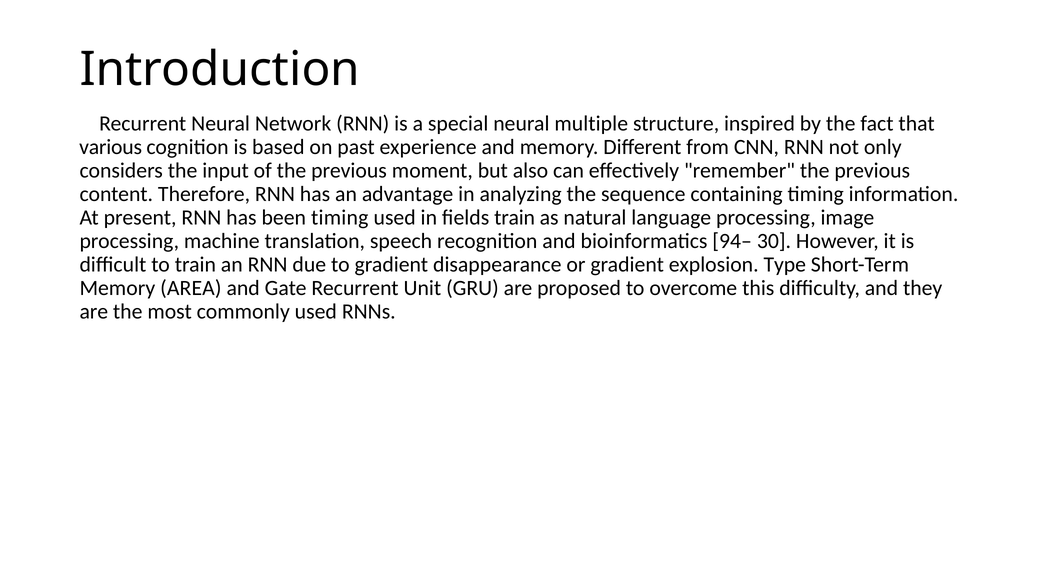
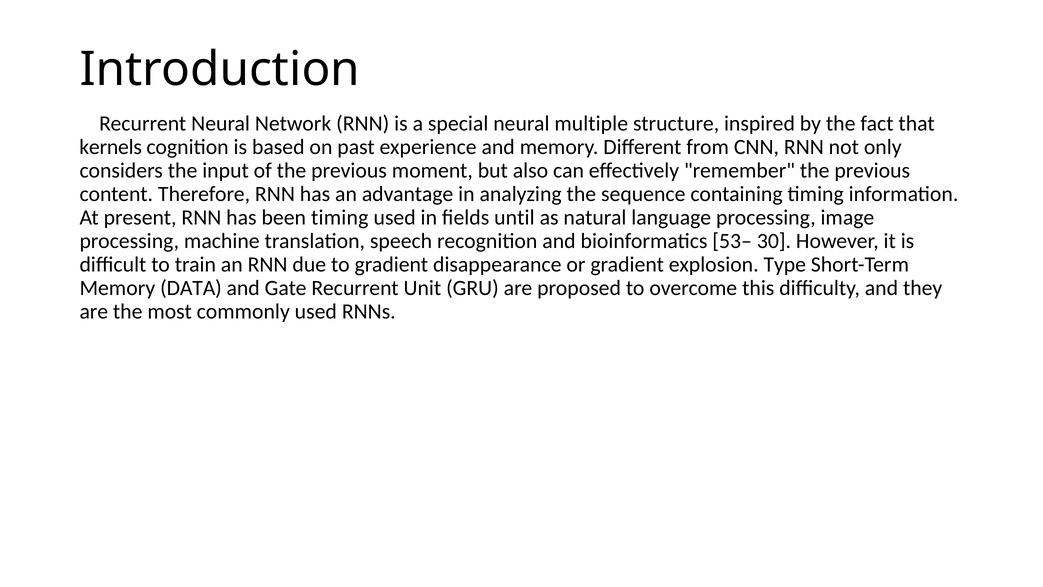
various: various -> kernels (111, 147)
fields train: train -> until (514, 217)
94–: 94– -> 53– (732, 241)
AREA: AREA -> DATA (191, 288)
